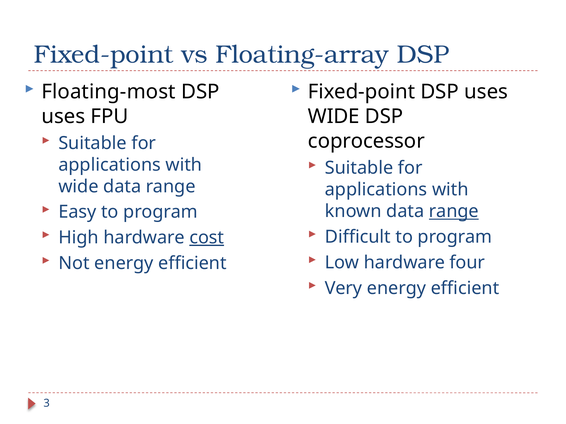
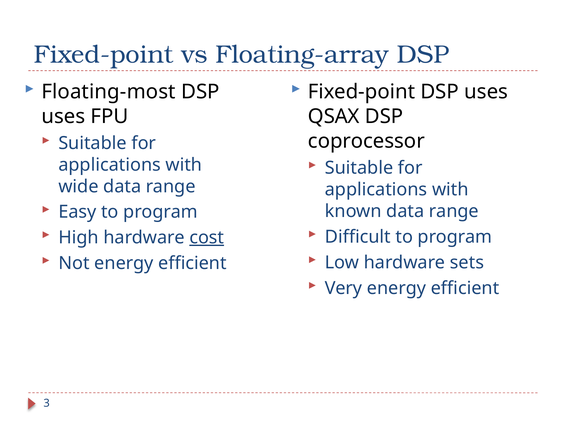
WIDE: WIDE -> QSAX (334, 117)
range underline: present -> none (454, 212)
four: four -> sets (467, 263)
